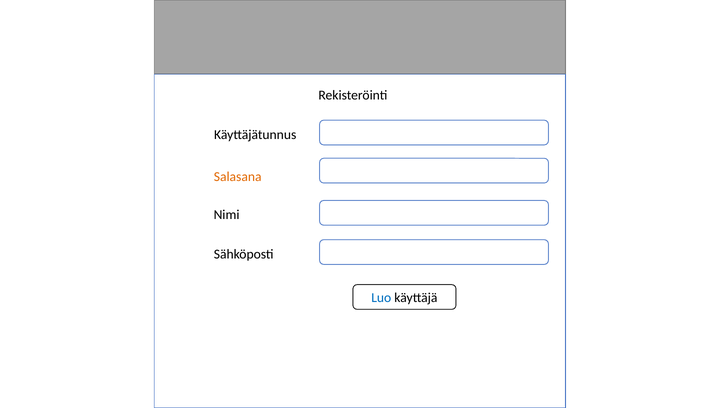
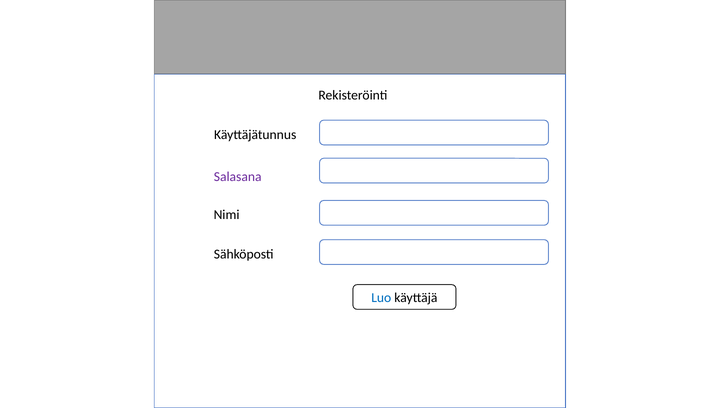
Salasana colour: orange -> purple (238, 177)
